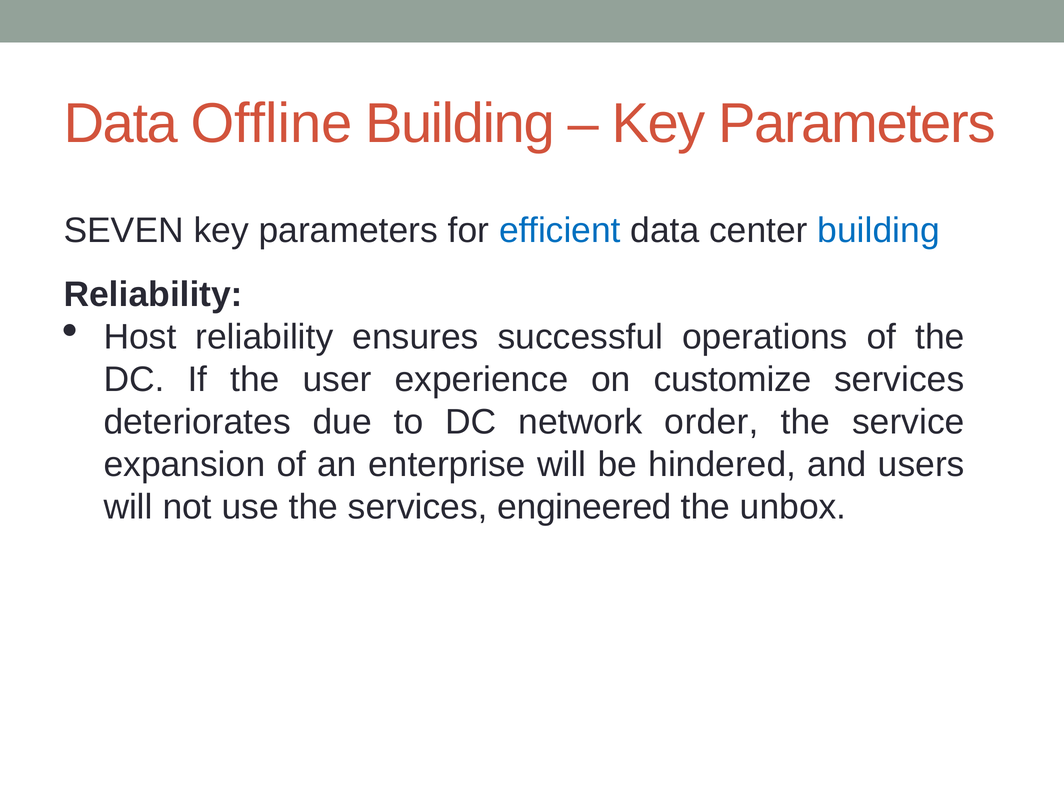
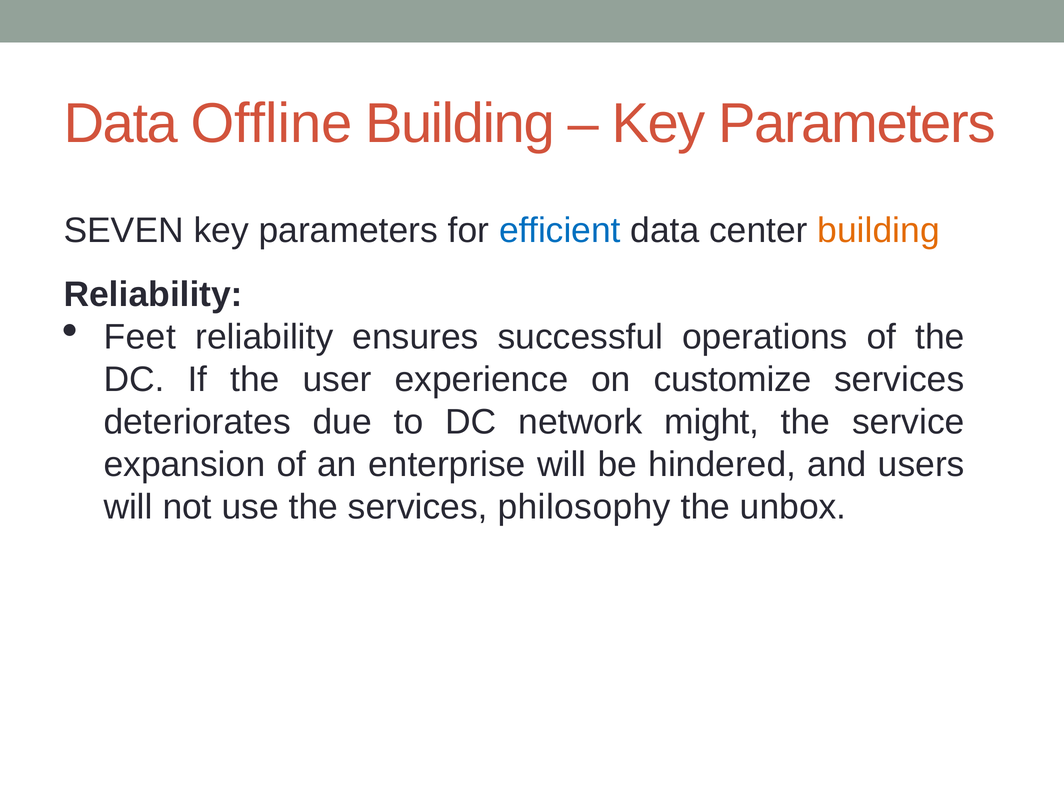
building colour: blue -> orange (879, 231)
Host: Host -> Feet (140, 337)
order: order -> might (712, 422)
engineered: engineered -> philosophy (584, 507)
